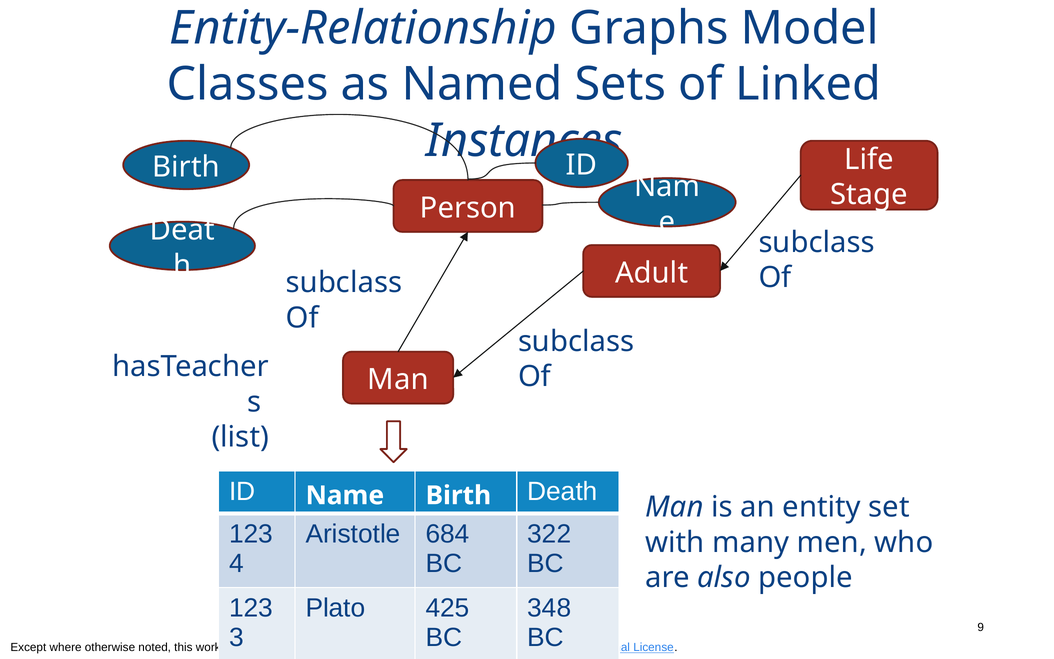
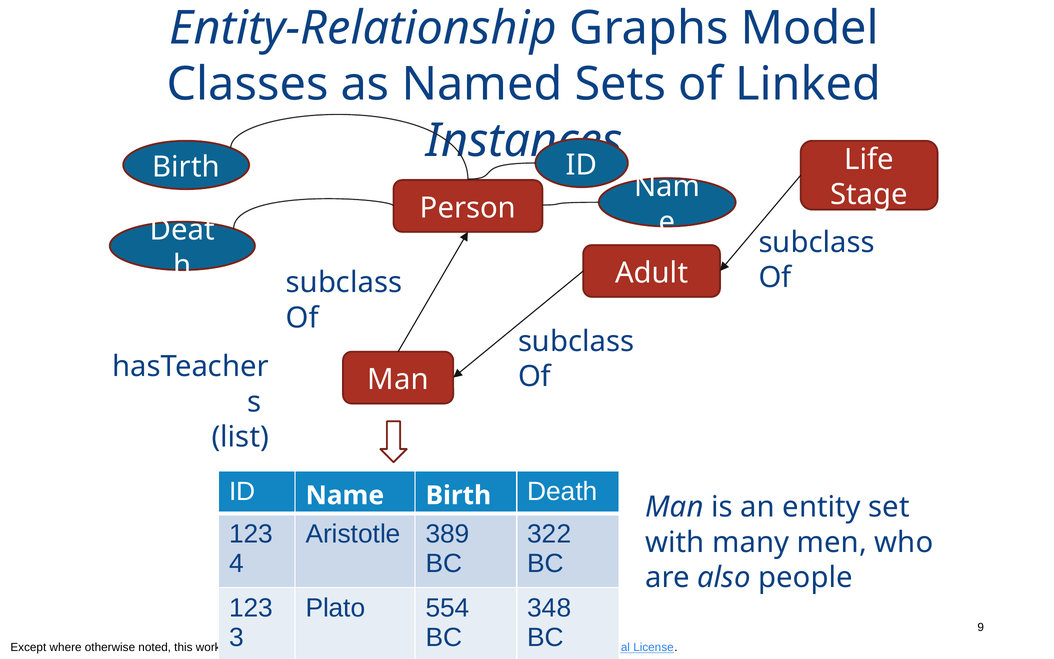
684: 684 -> 389 (448, 534)
425: 425 -> 554 (448, 608)
